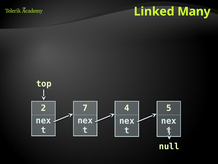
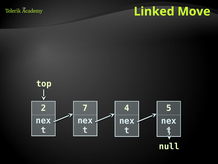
Many: Many -> Move (194, 11)
